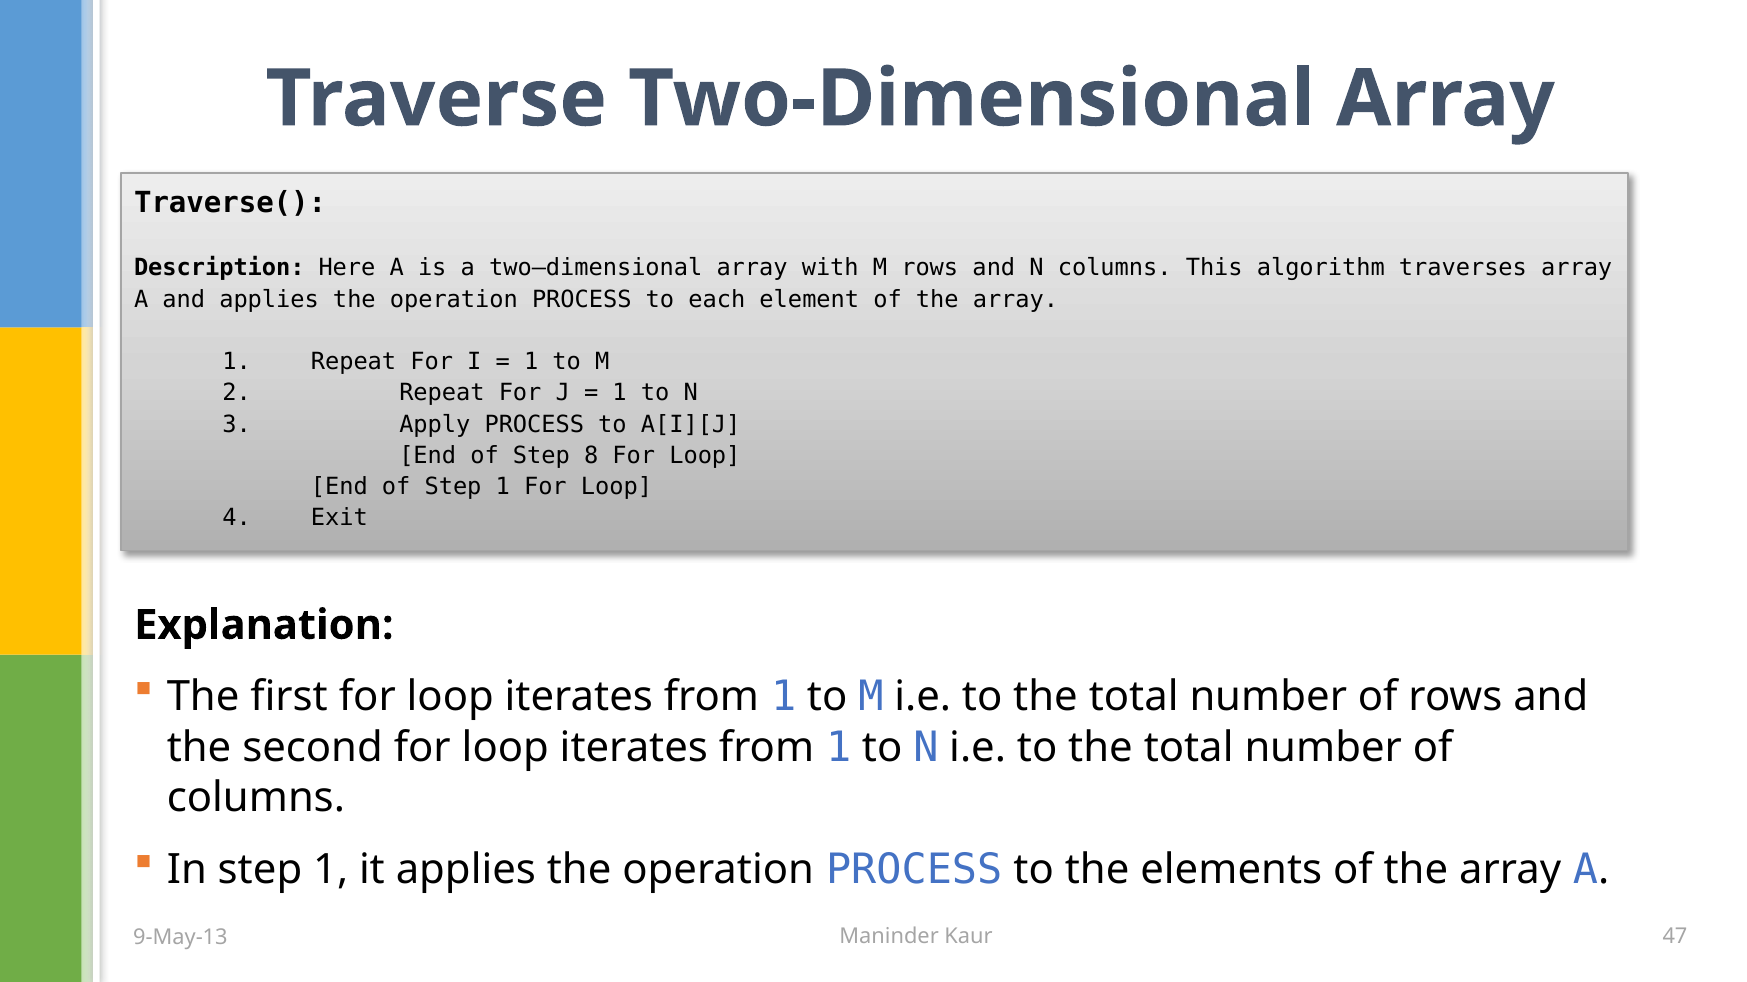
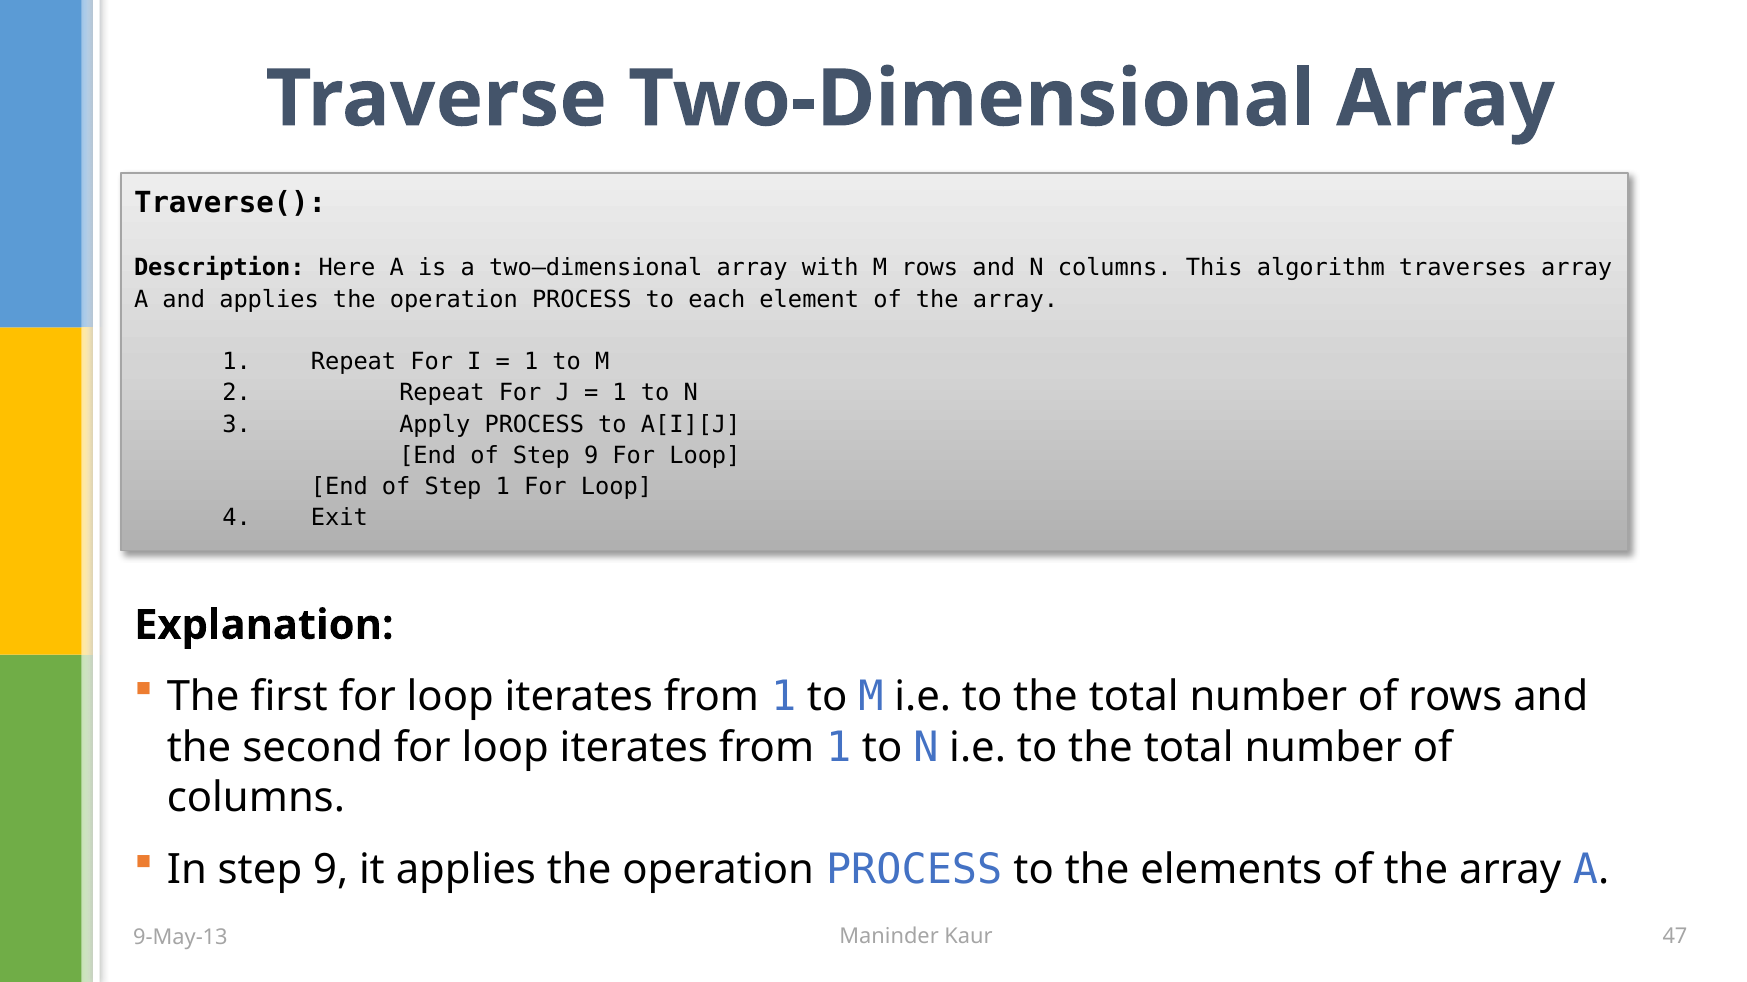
of Step 8: 8 -> 9 (591, 456)
In step 1: 1 -> 9 (331, 870)
